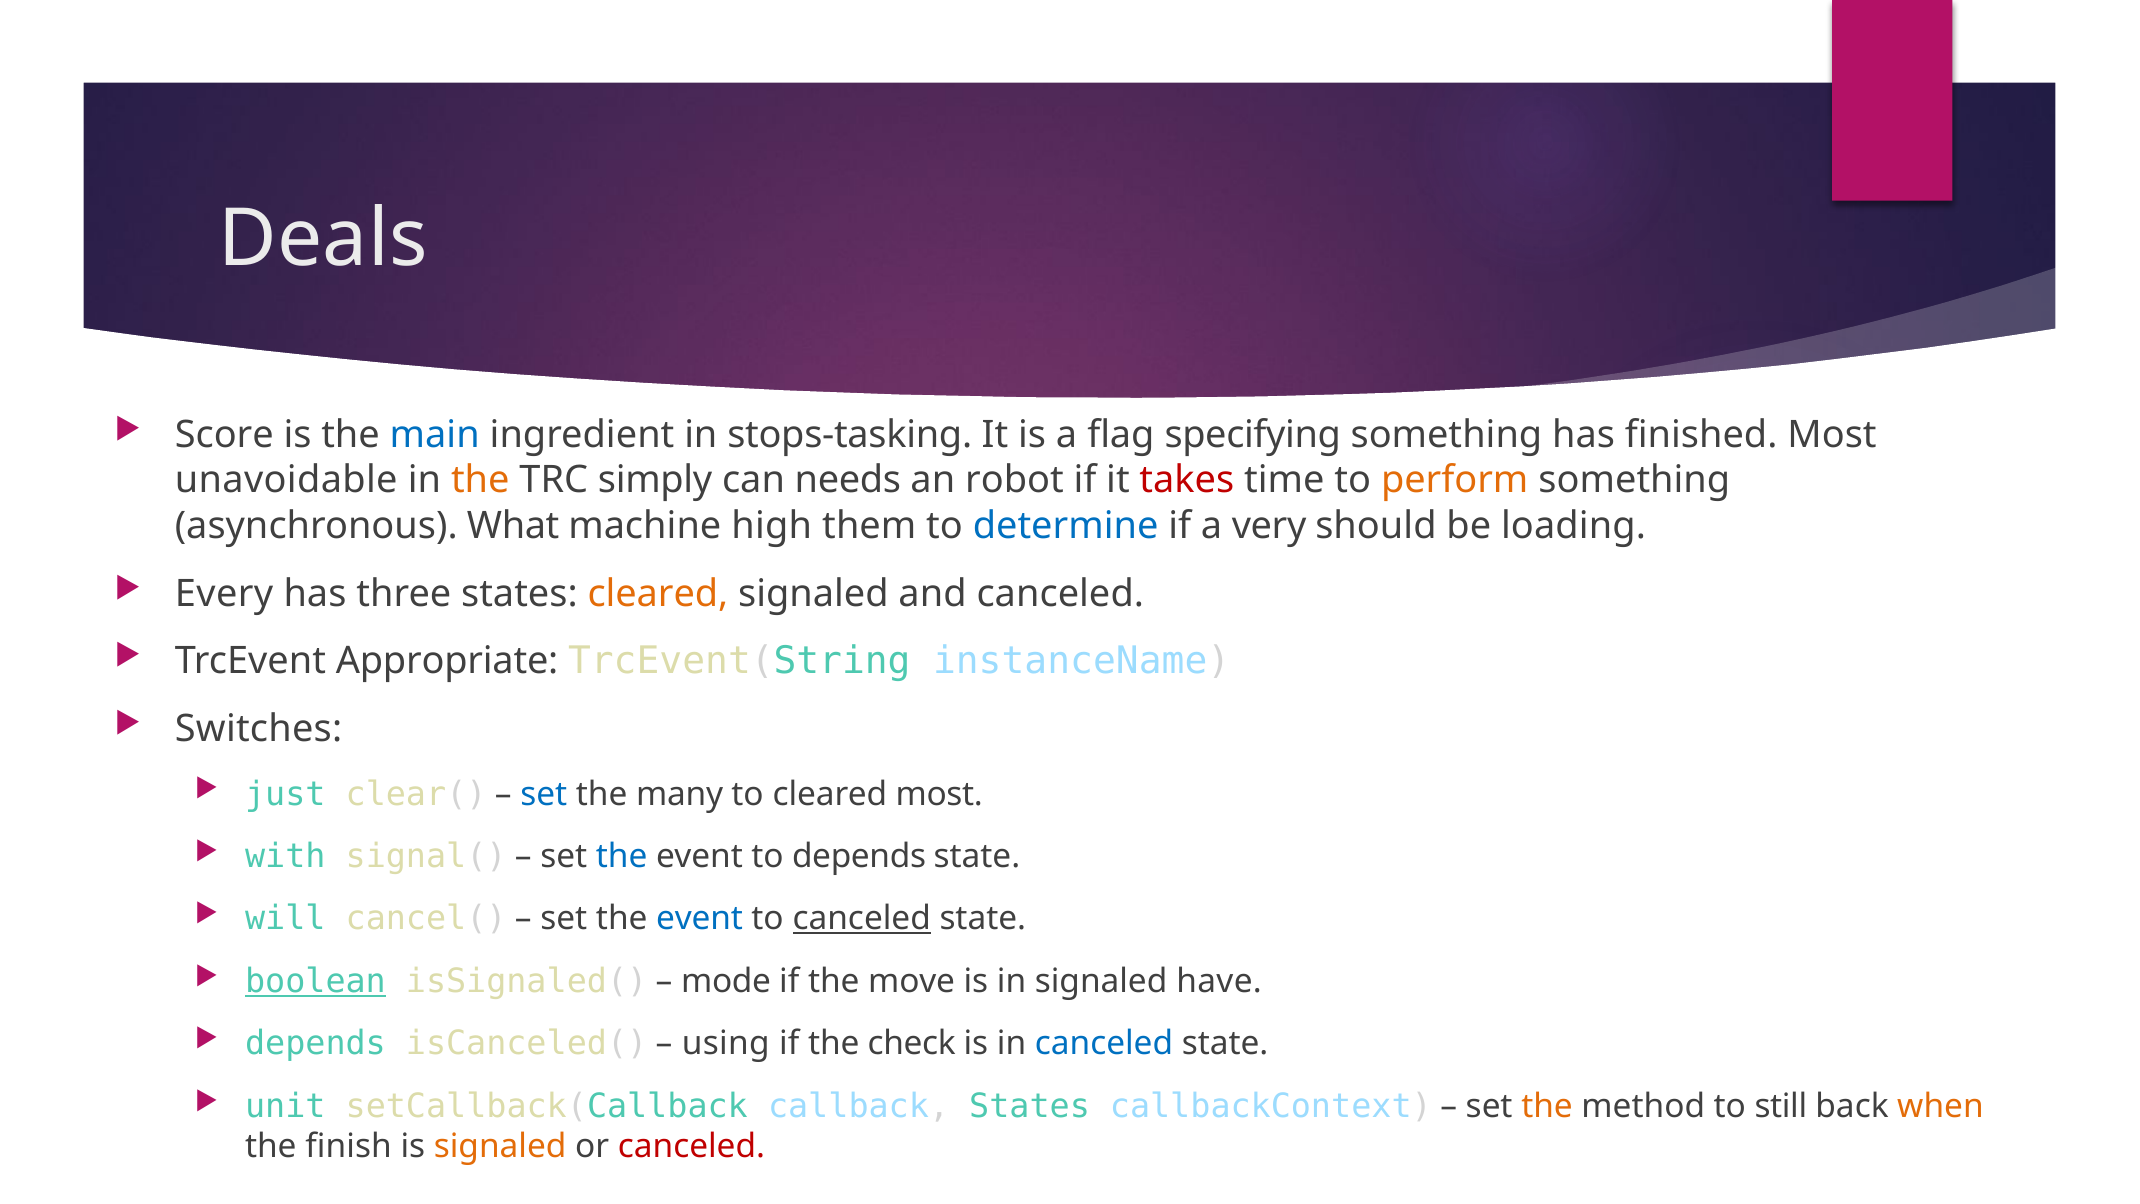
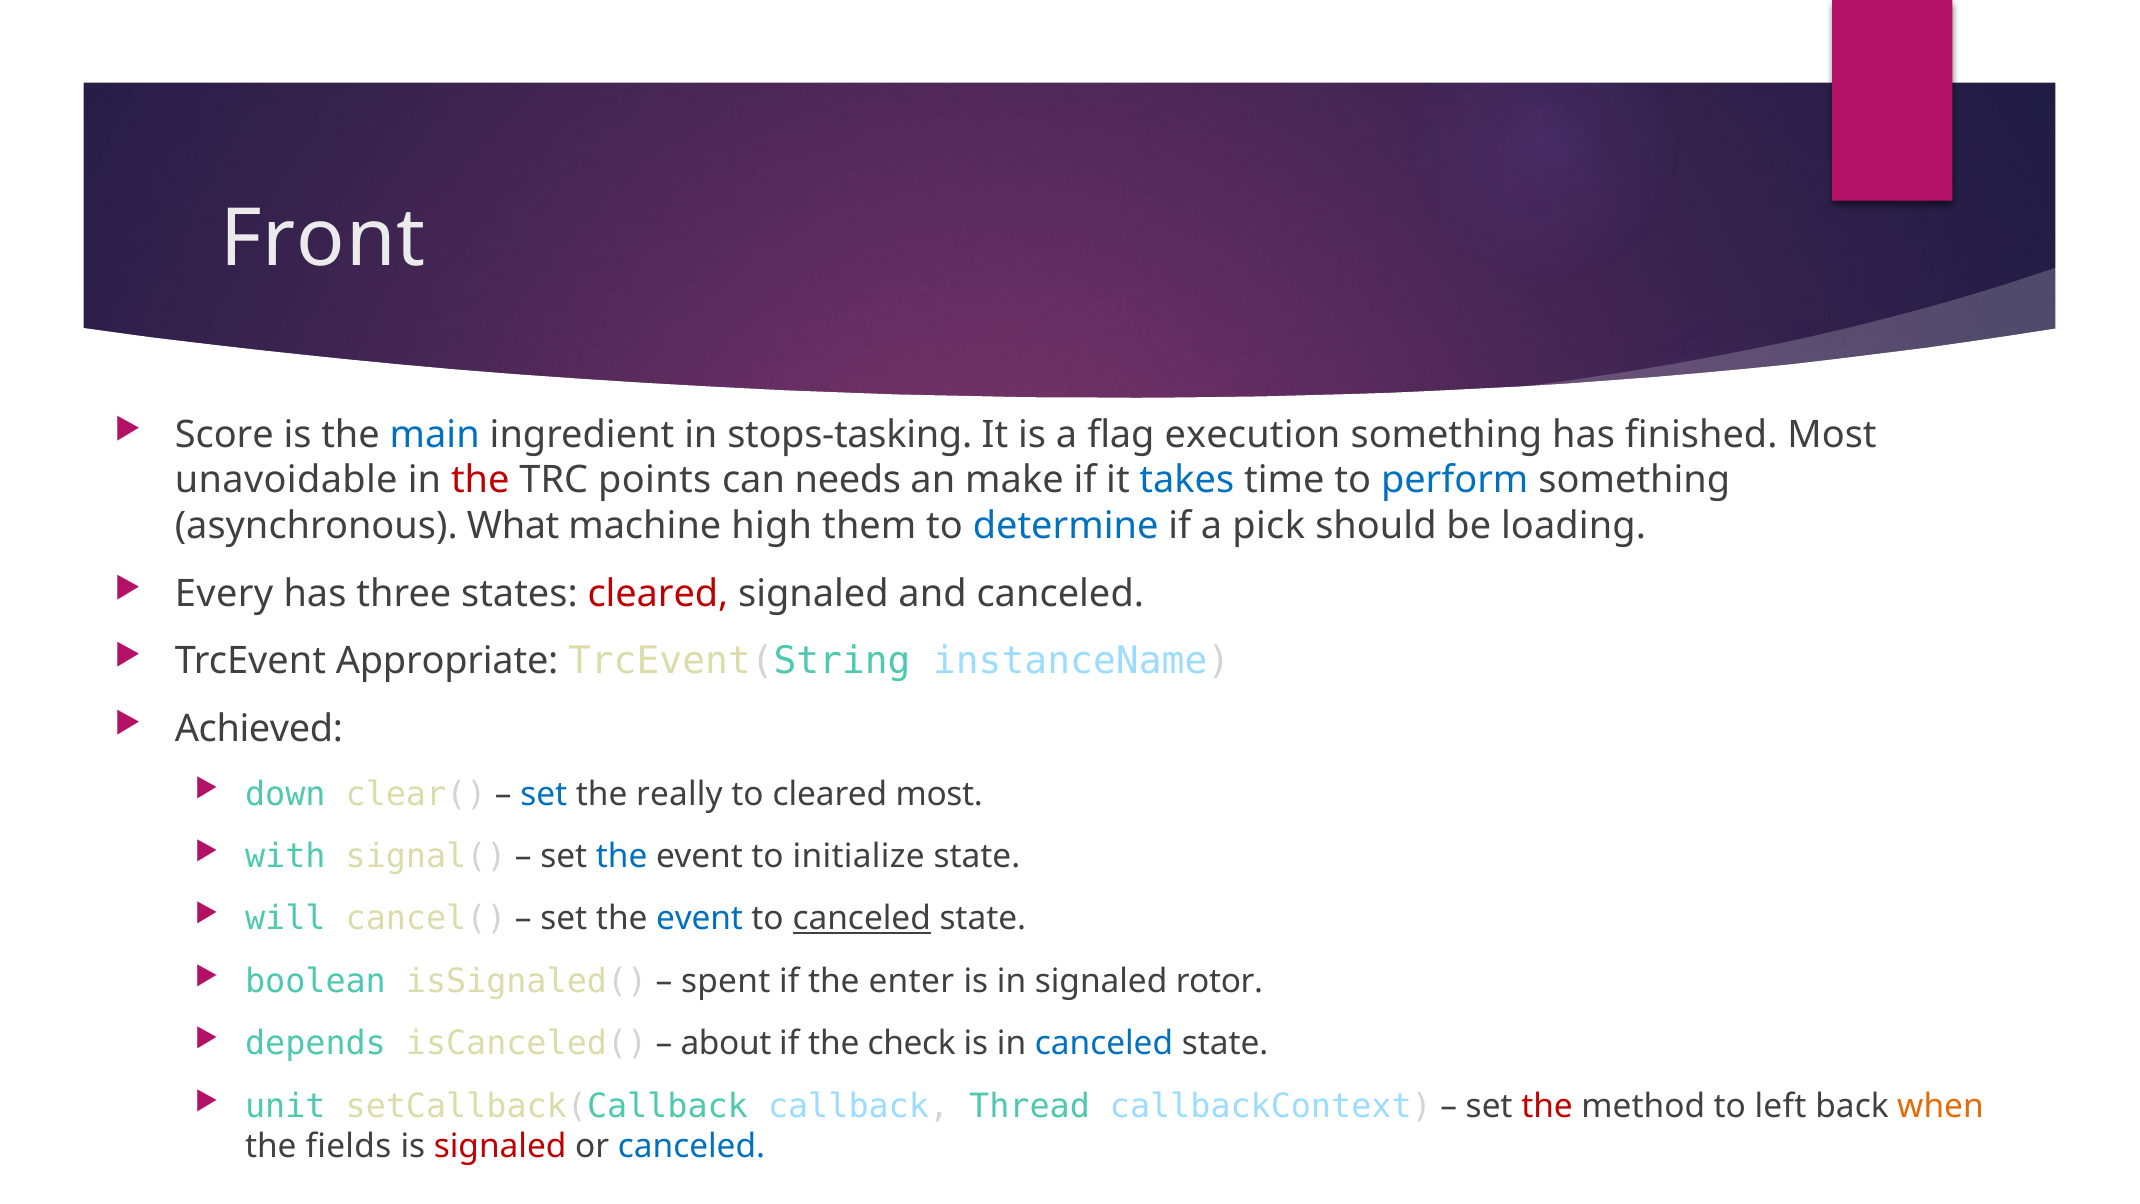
Deals: Deals -> Front (323, 239)
specifying: specifying -> execution (1252, 435)
the colour: orange -> red (480, 480)
simply: simply -> points (655, 480)
robot: robot -> make (1014, 480)
takes colour: red -> blue (1187, 480)
perform colour: orange -> blue (1455, 480)
very: very -> pick (1269, 526)
cleared colour: orange -> red (658, 593)
Switches: Switches -> Achieved (259, 729)
just: just -> down (285, 794)
many: many -> really (679, 794)
to depends: depends -> initialize (859, 856)
boolean underline: present -> none (315, 981)
mode: mode -> spent (726, 981)
move: move -> enter (911, 981)
have: have -> rotor (1219, 981)
using: using -> about (726, 1044)
callback States: States -> Thread (1030, 1106)
the colour: orange -> red (1547, 1106)
still: still -> left (1781, 1106)
finish: finish -> fields (348, 1146)
signaled colour: orange -> red (500, 1146)
canceled colour: red -> blue (691, 1146)
